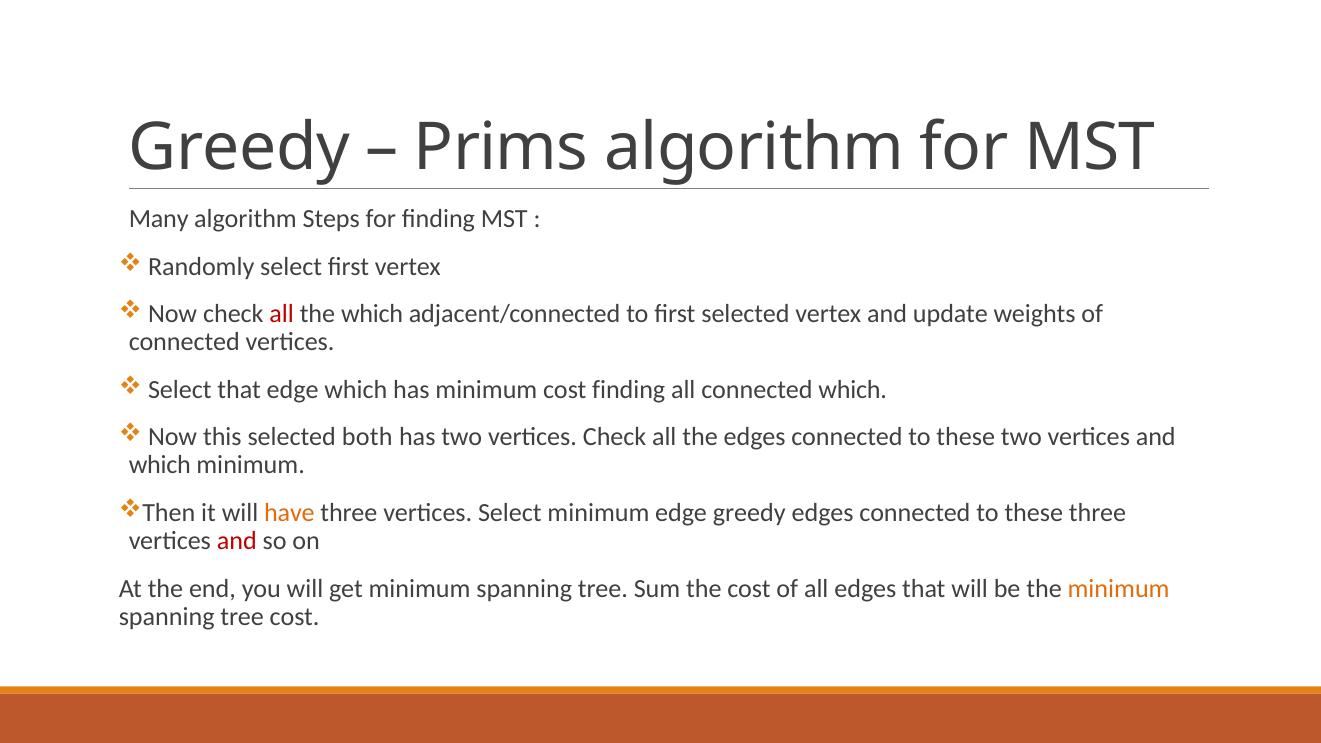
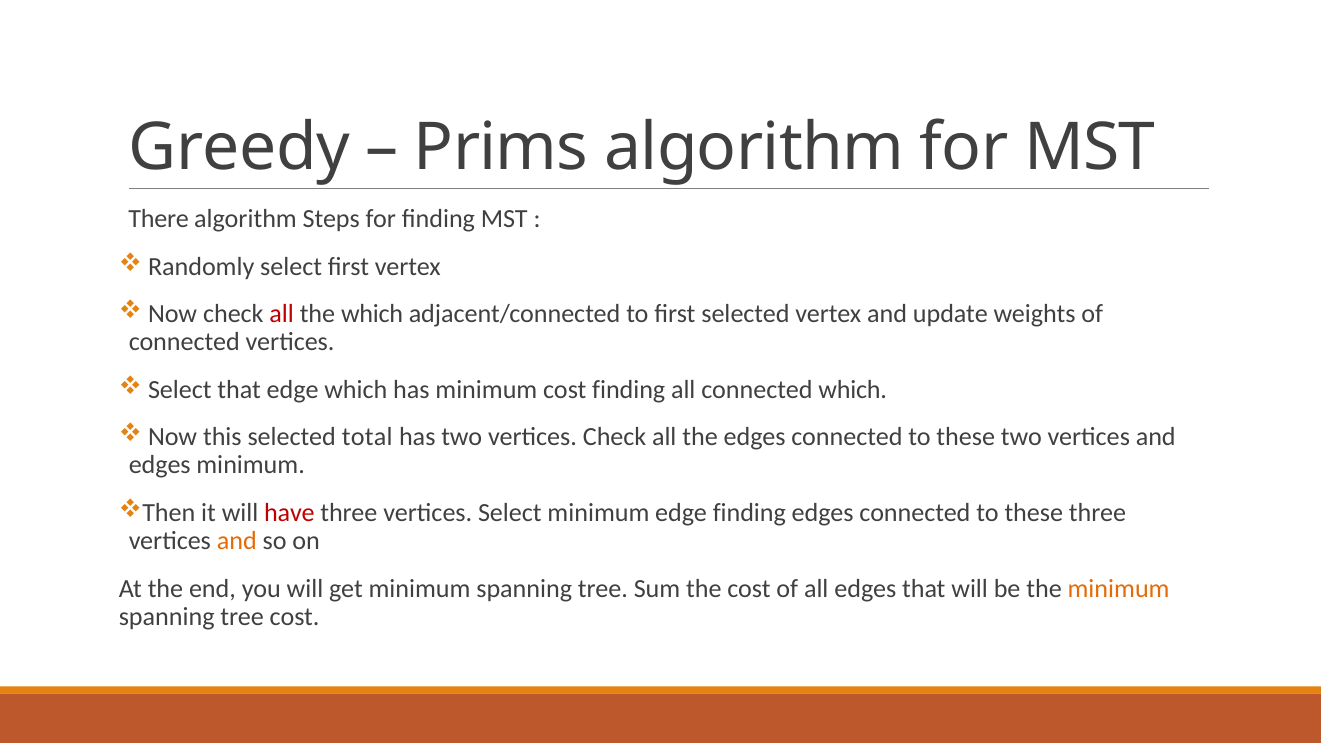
Many: Many -> There (159, 219)
both: both -> total (367, 437)
which: which -> edges (160, 465)
have colour: orange -> red (289, 513)
edge greedy: greedy -> finding (749, 513)
and colour: red -> orange (237, 541)
